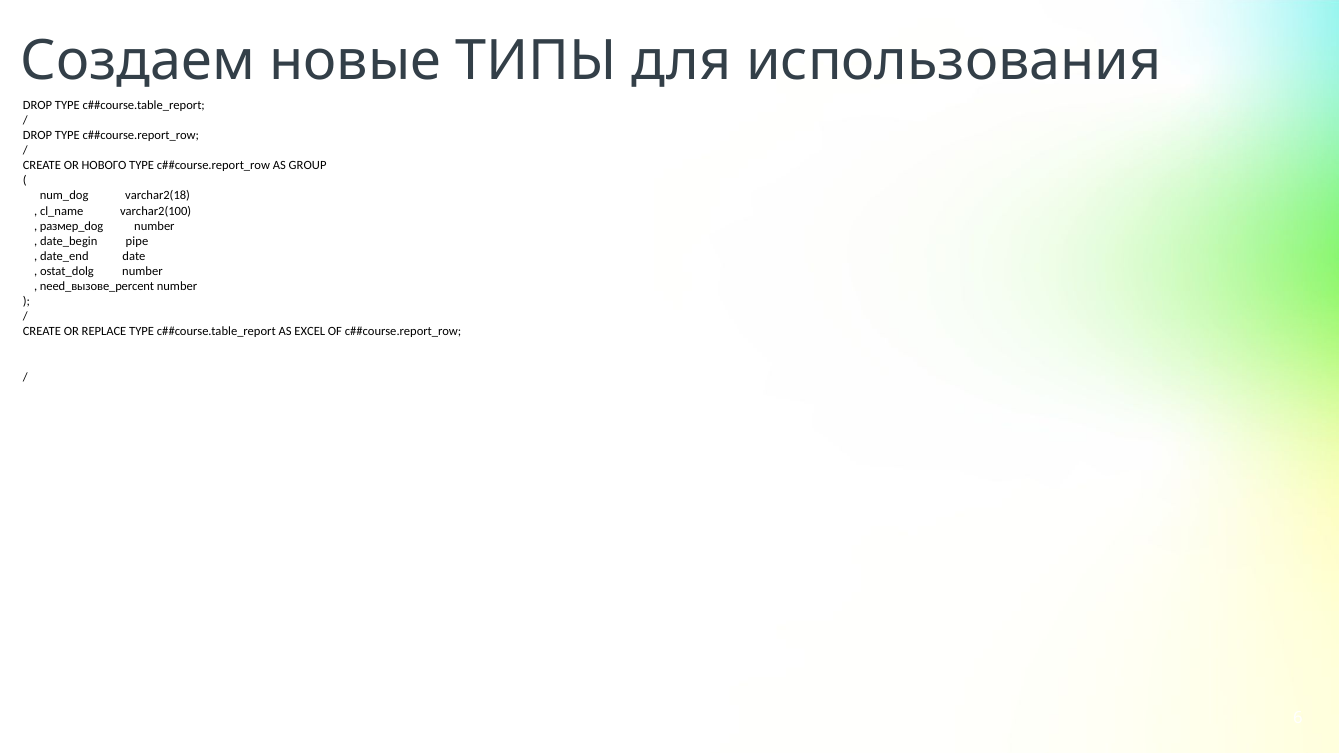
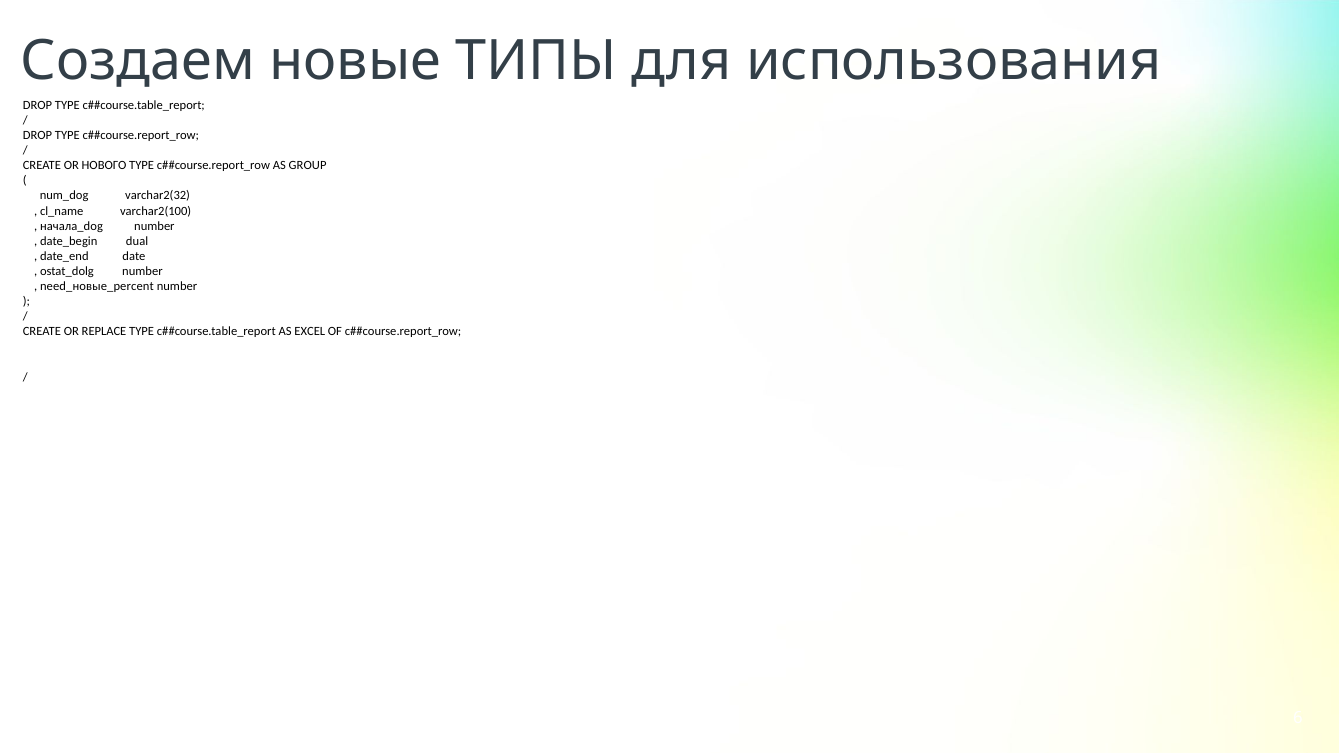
varchar2(18: varchar2(18 -> varchar2(32 (158, 196)
размер_dog: размер_dog -> начала_dog (71, 226)
pipe: pipe -> dual (137, 241)
need_вызове_percent: need_вызове_percent -> need_новые_percent (97, 286)
